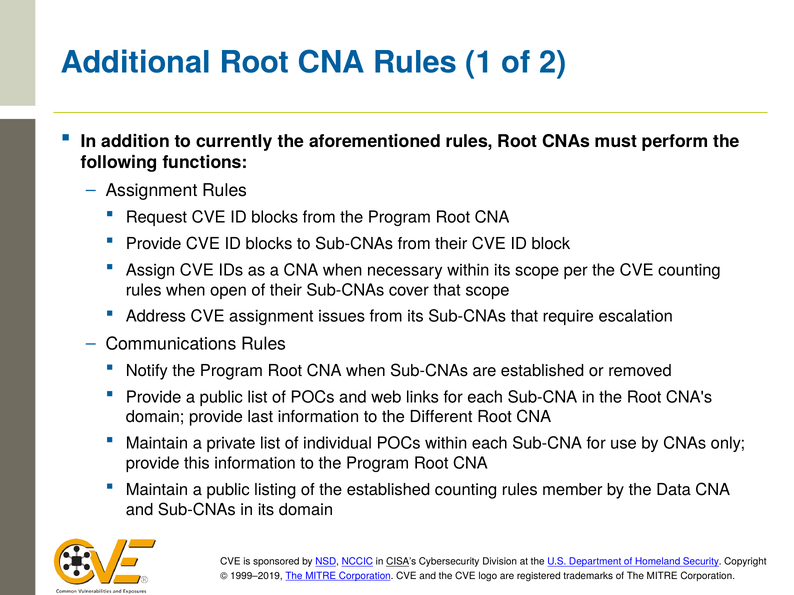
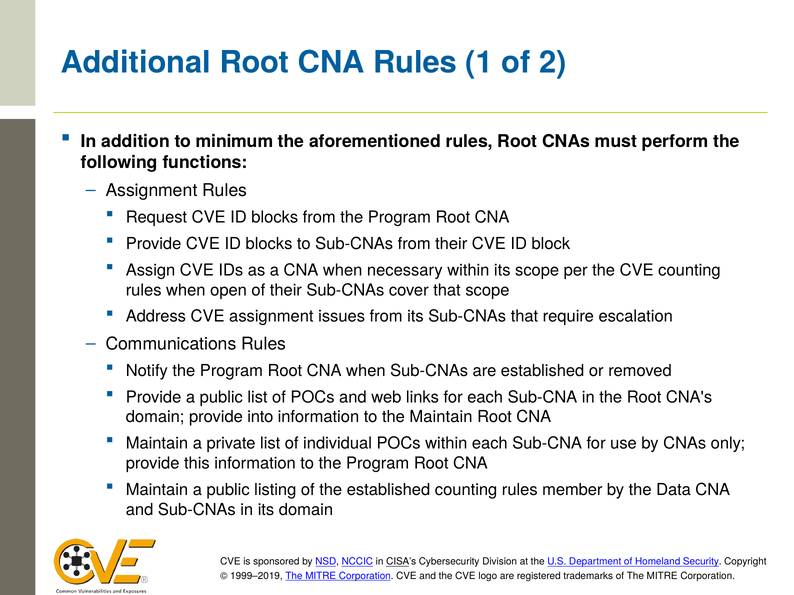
currently: currently -> minimum (235, 142)
last: last -> into (260, 417)
the Different: Different -> Maintain (441, 417)
